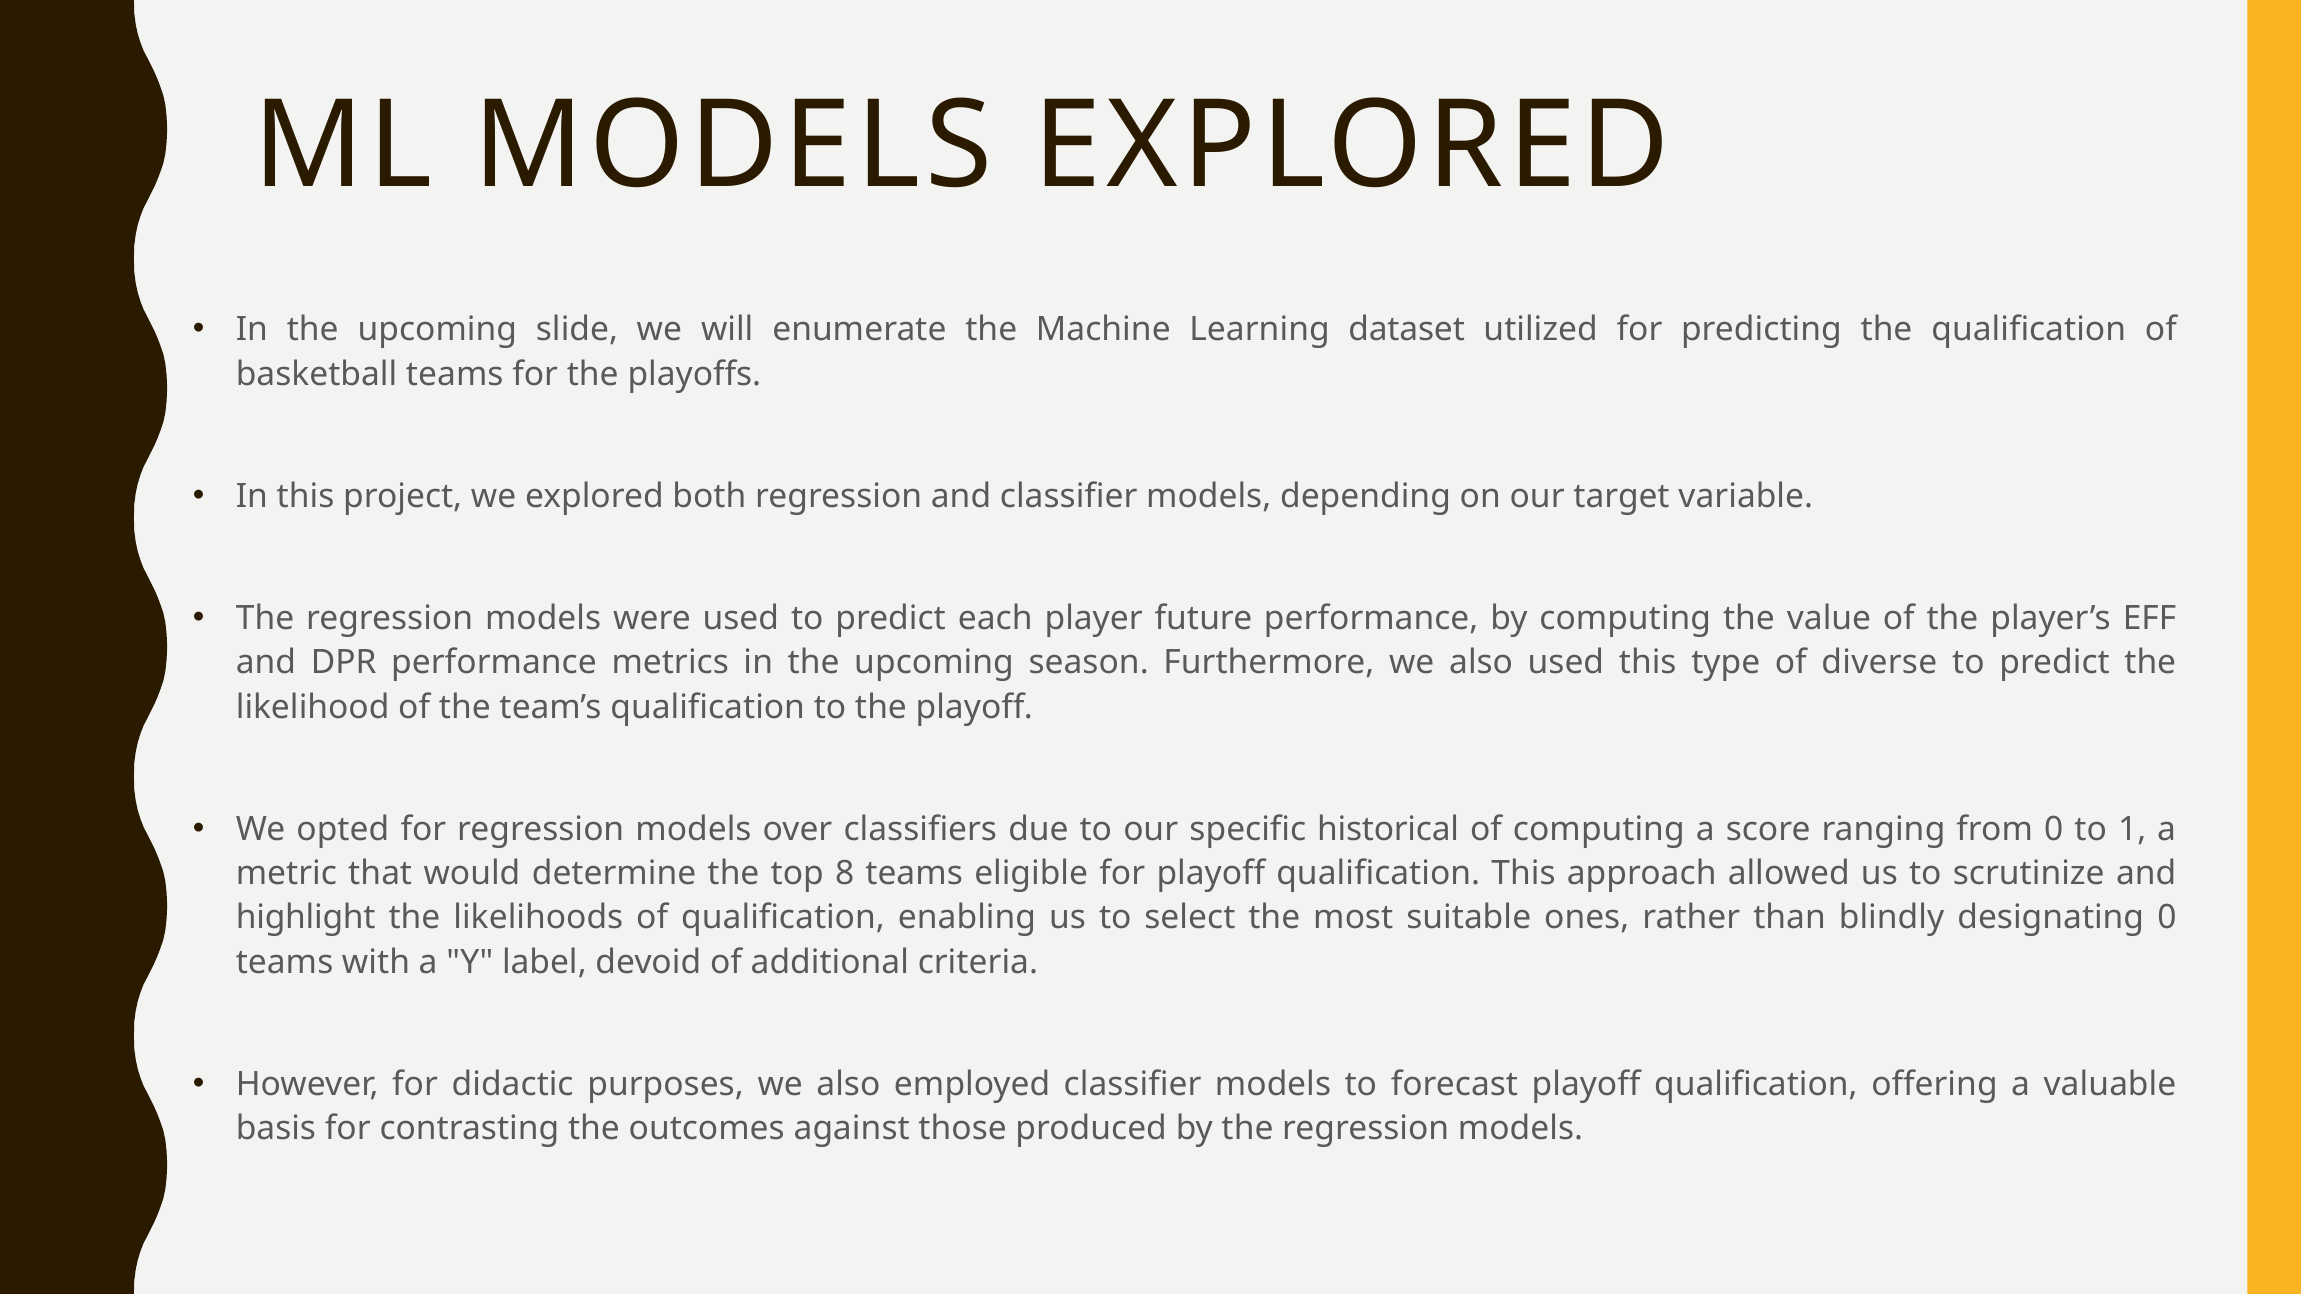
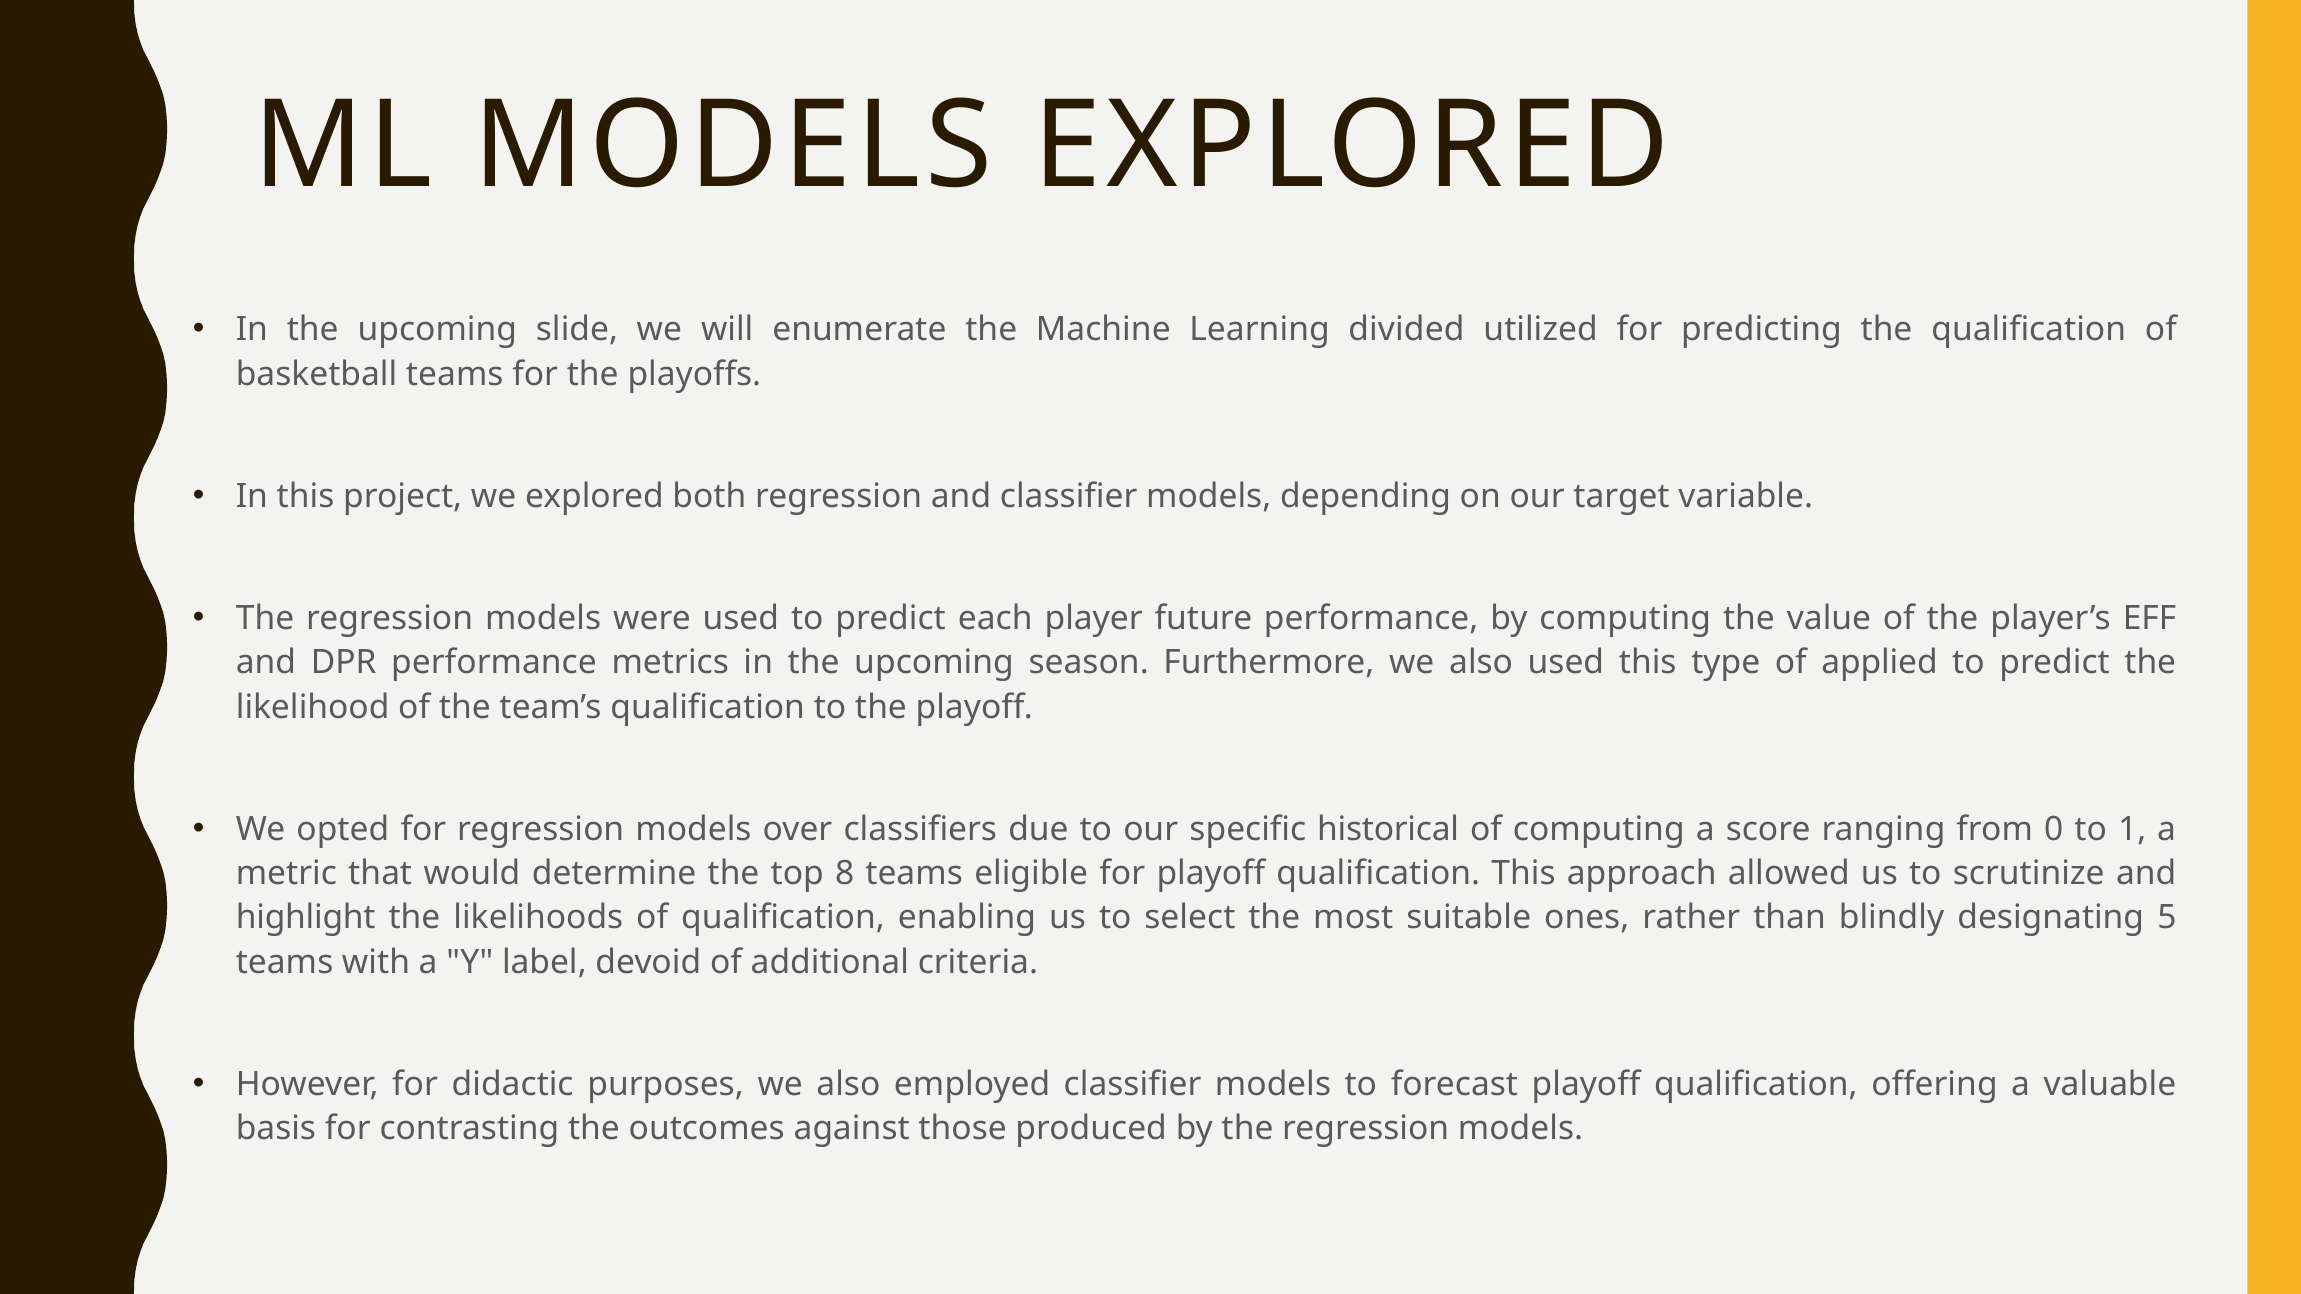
dataset: dataset -> divided (1406, 330)
diverse: diverse -> applied (1880, 663)
designating 0: 0 -> 5 (2167, 918)
